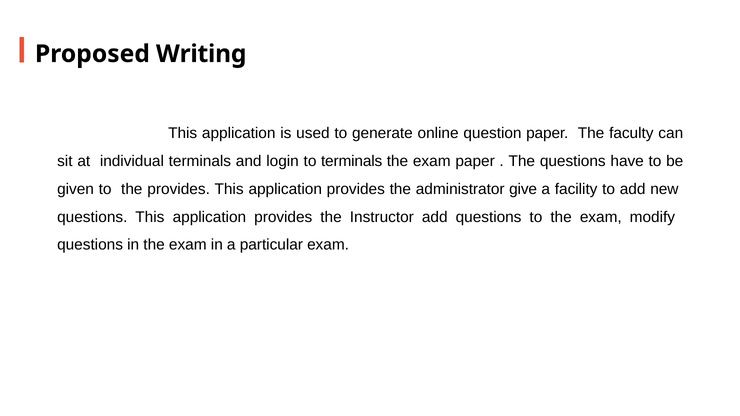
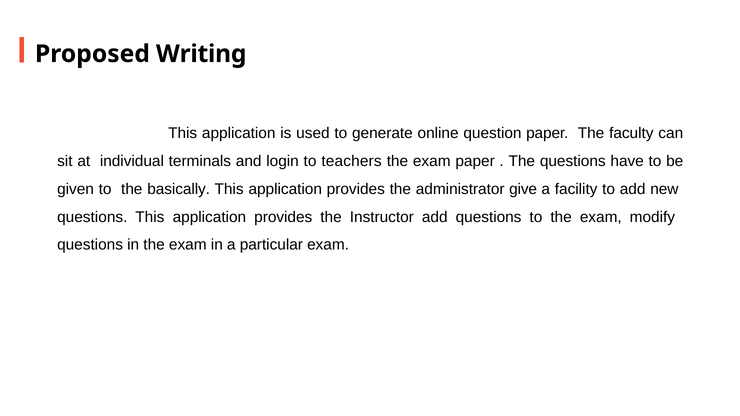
to terminals: terminals -> teachers (352, 161)
the provides: provides -> basically (179, 189)
